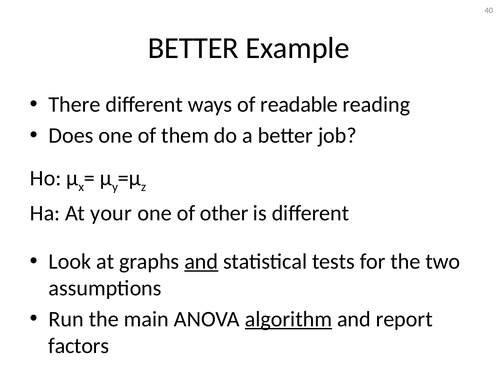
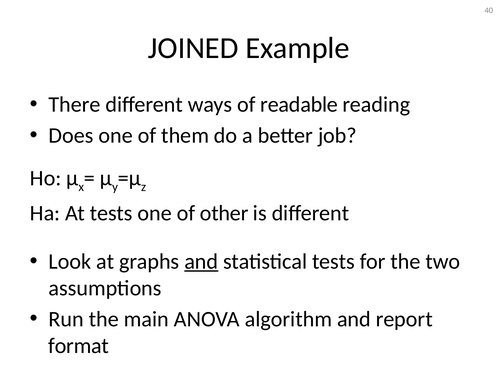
BETTER: BETTER -> JOINED (193, 48)
At your: your -> tests (111, 213)
algorithm underline: present -> none (288, 319)
factors: factors -> format (79, 345)
